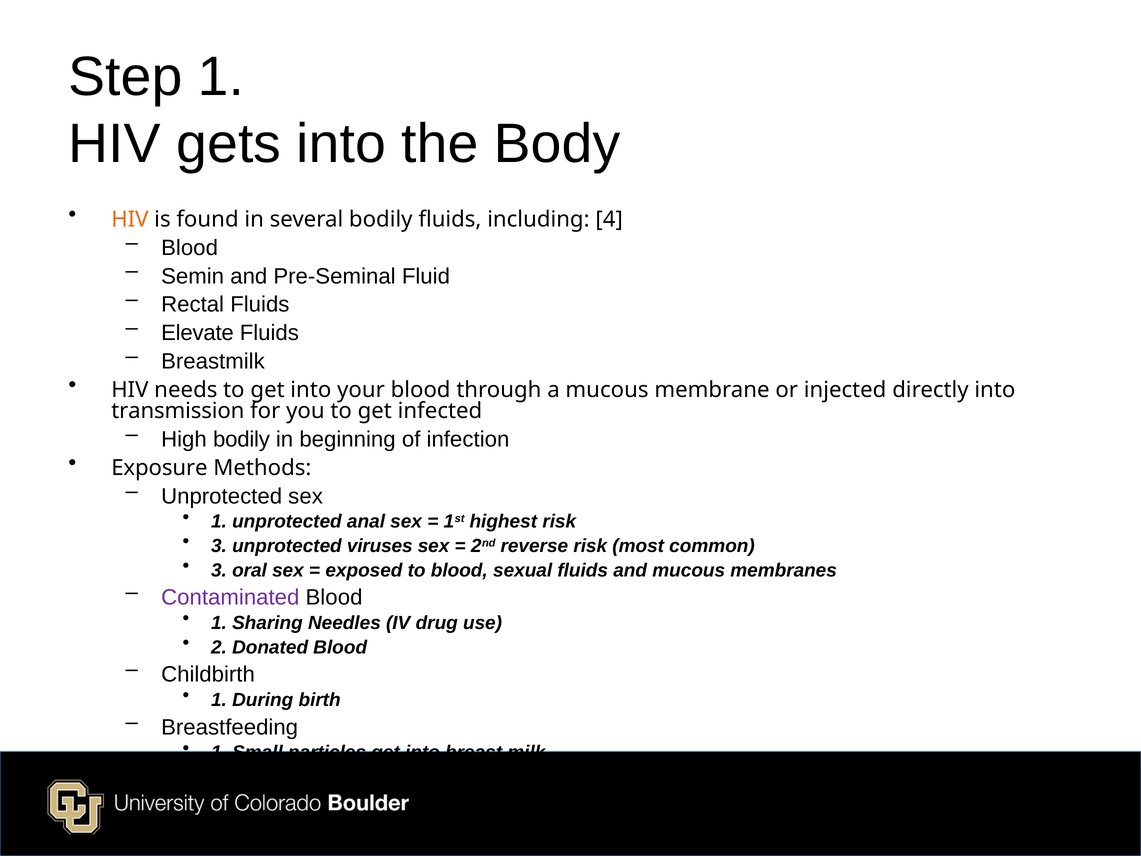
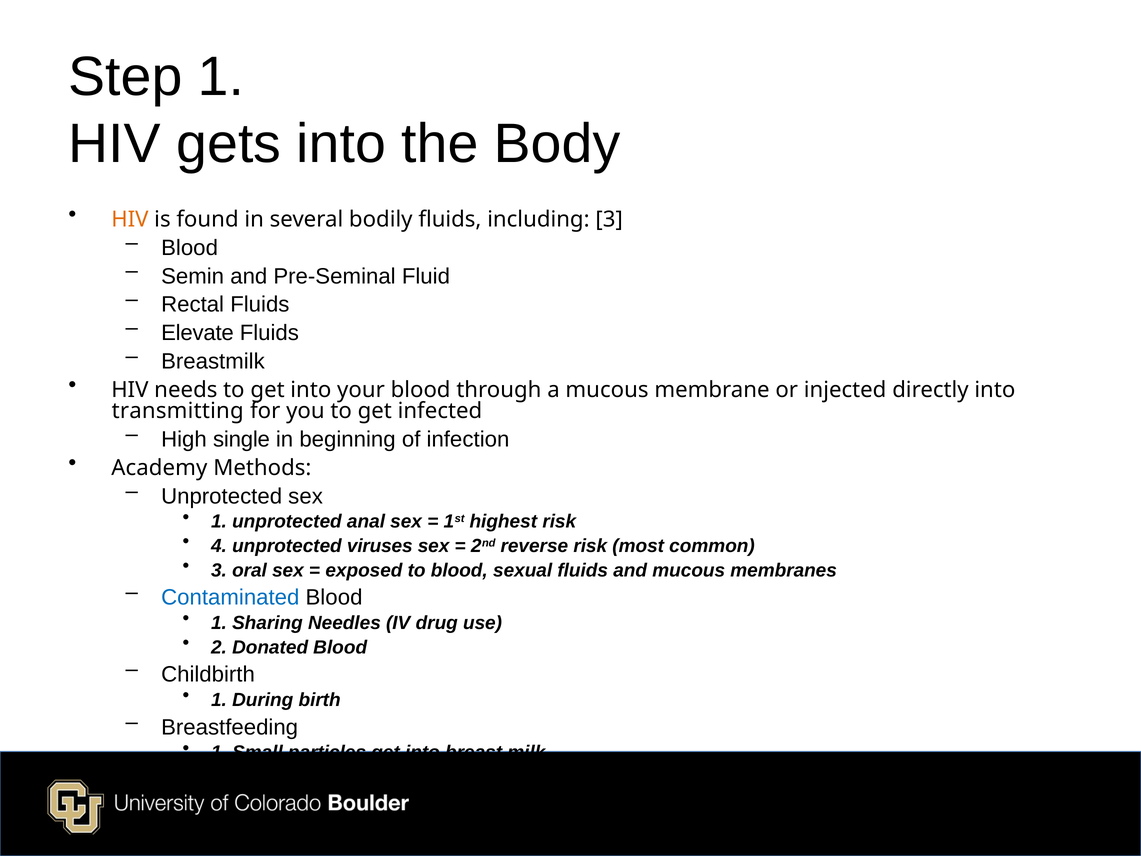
including 4: 4 -> 3 (609, 219)
transmission: transmission -> transmitting (178, 411)
High bodily: bodily -> single (241, 439)
Exposure: Exposure -> Academy (159, 468)
3: 3 -> 4 (219, 546)
Contaminated colour: purple -> blue (230, 597)
